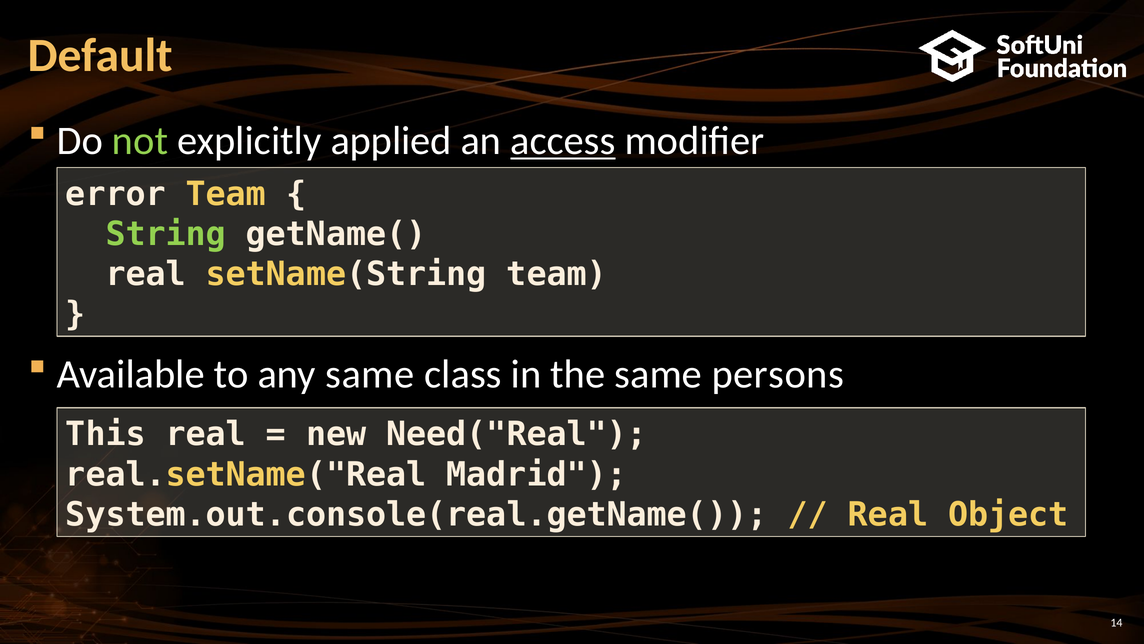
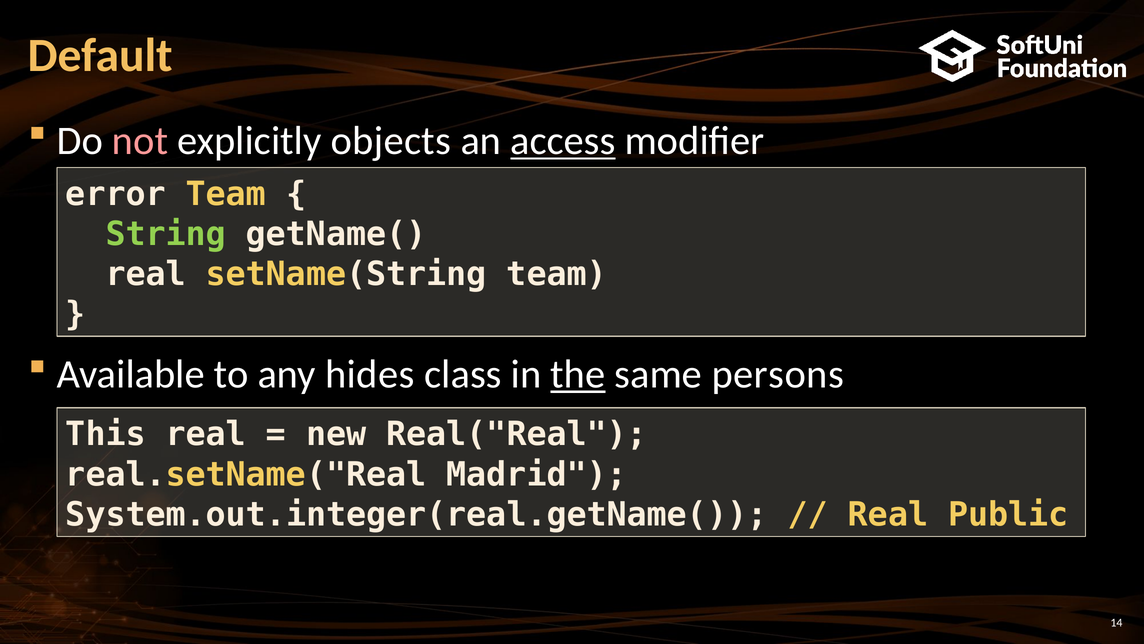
not colour: light green -> pink (140, 141)
applied: applied -> objects (391, 141)
any same: same -> hides (370, 374)
the underline: none -> present (578, 374)
Need("Real: Need("Real -> Real("Real (517, 434)
System.out.console(real.getName(: System.out.console(real.getName( -> System.out.integer(real.getName( (416, 514)
Object: Object -> Public (1008, 514)
